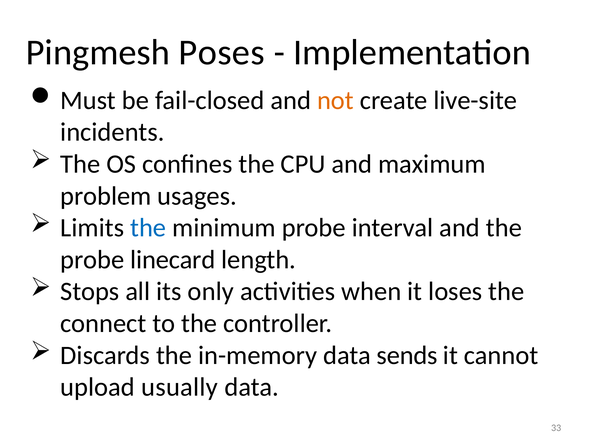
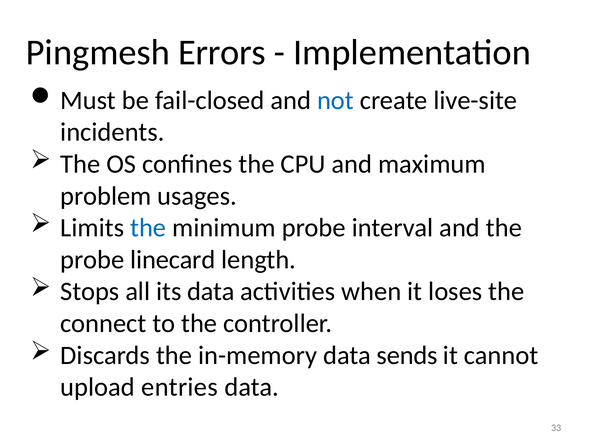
Poses: Poses -> Errors (222, 52)
not colour: orange -> blue (335, 100)
its only: only -> data (211, 291)
usually: usually -> entries (180, 387)
